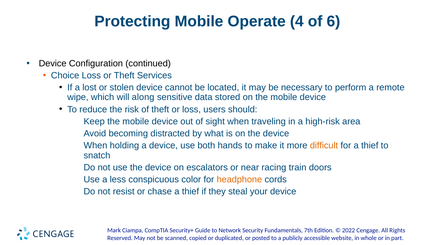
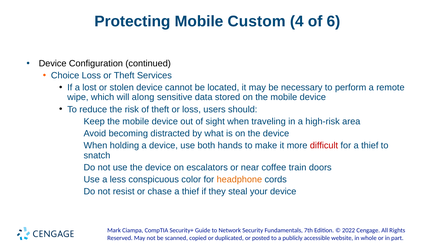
Operate: Operate -> Custom (257, 21)
difficult colour: orange -> red (324, 145)
racing: racing -> coffee (274, 167)
